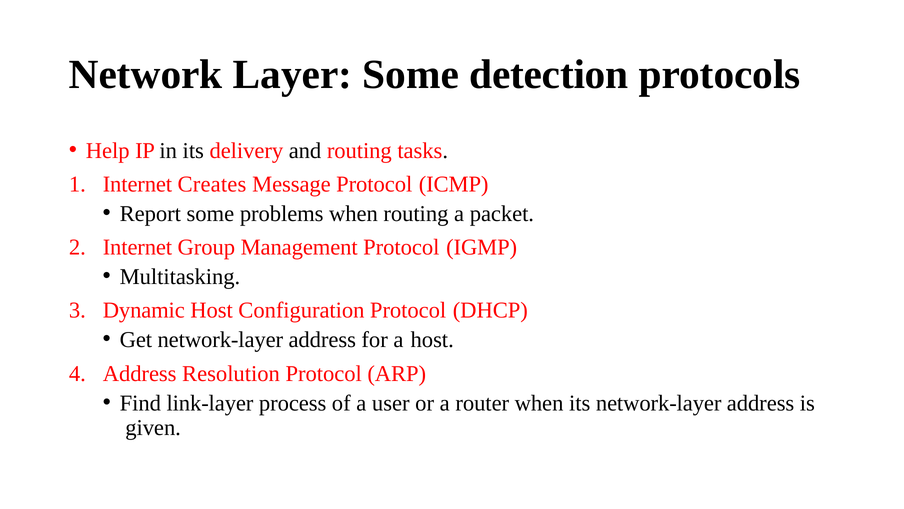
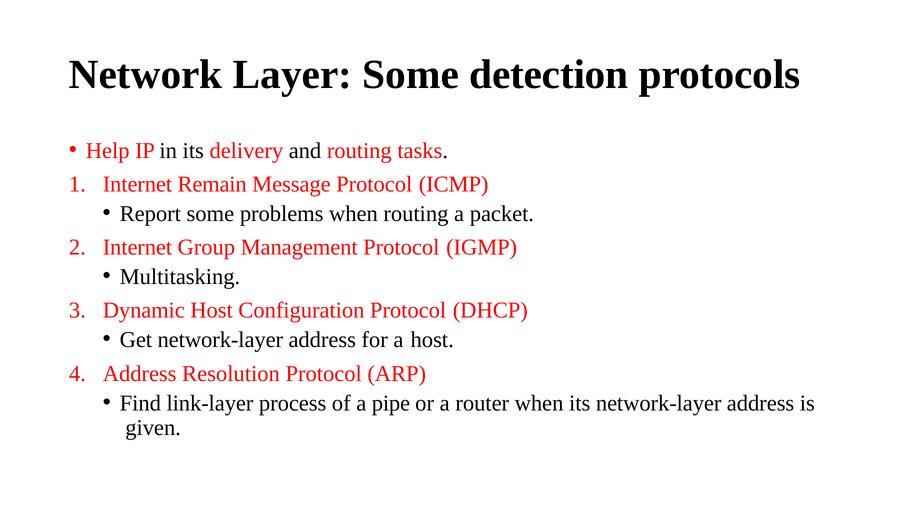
Creates: Creates -> Remain (212, 184)
user: user -> pipe (391, 403)
